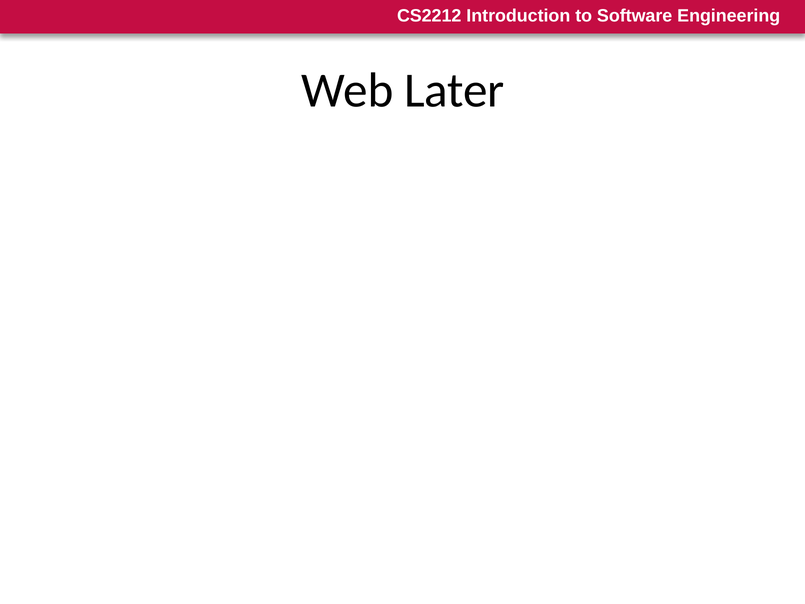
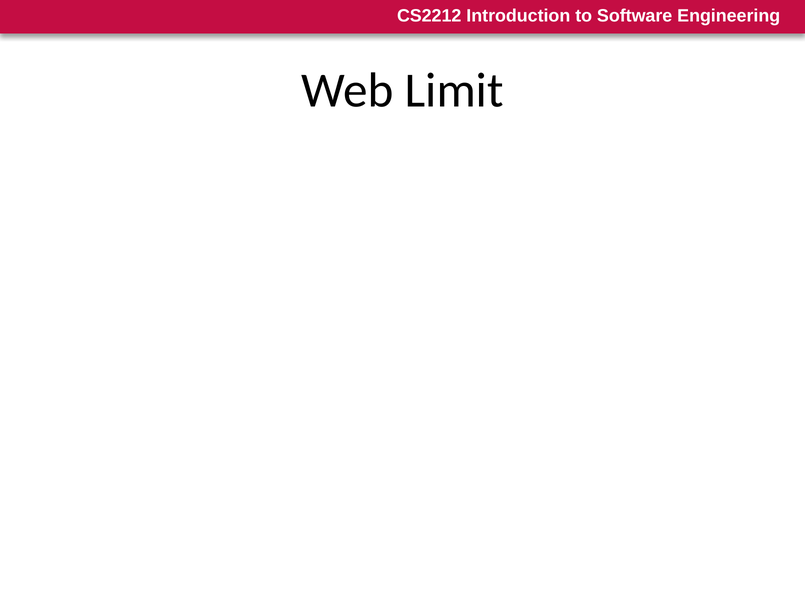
Later: Later -> Limit (454, 91)
